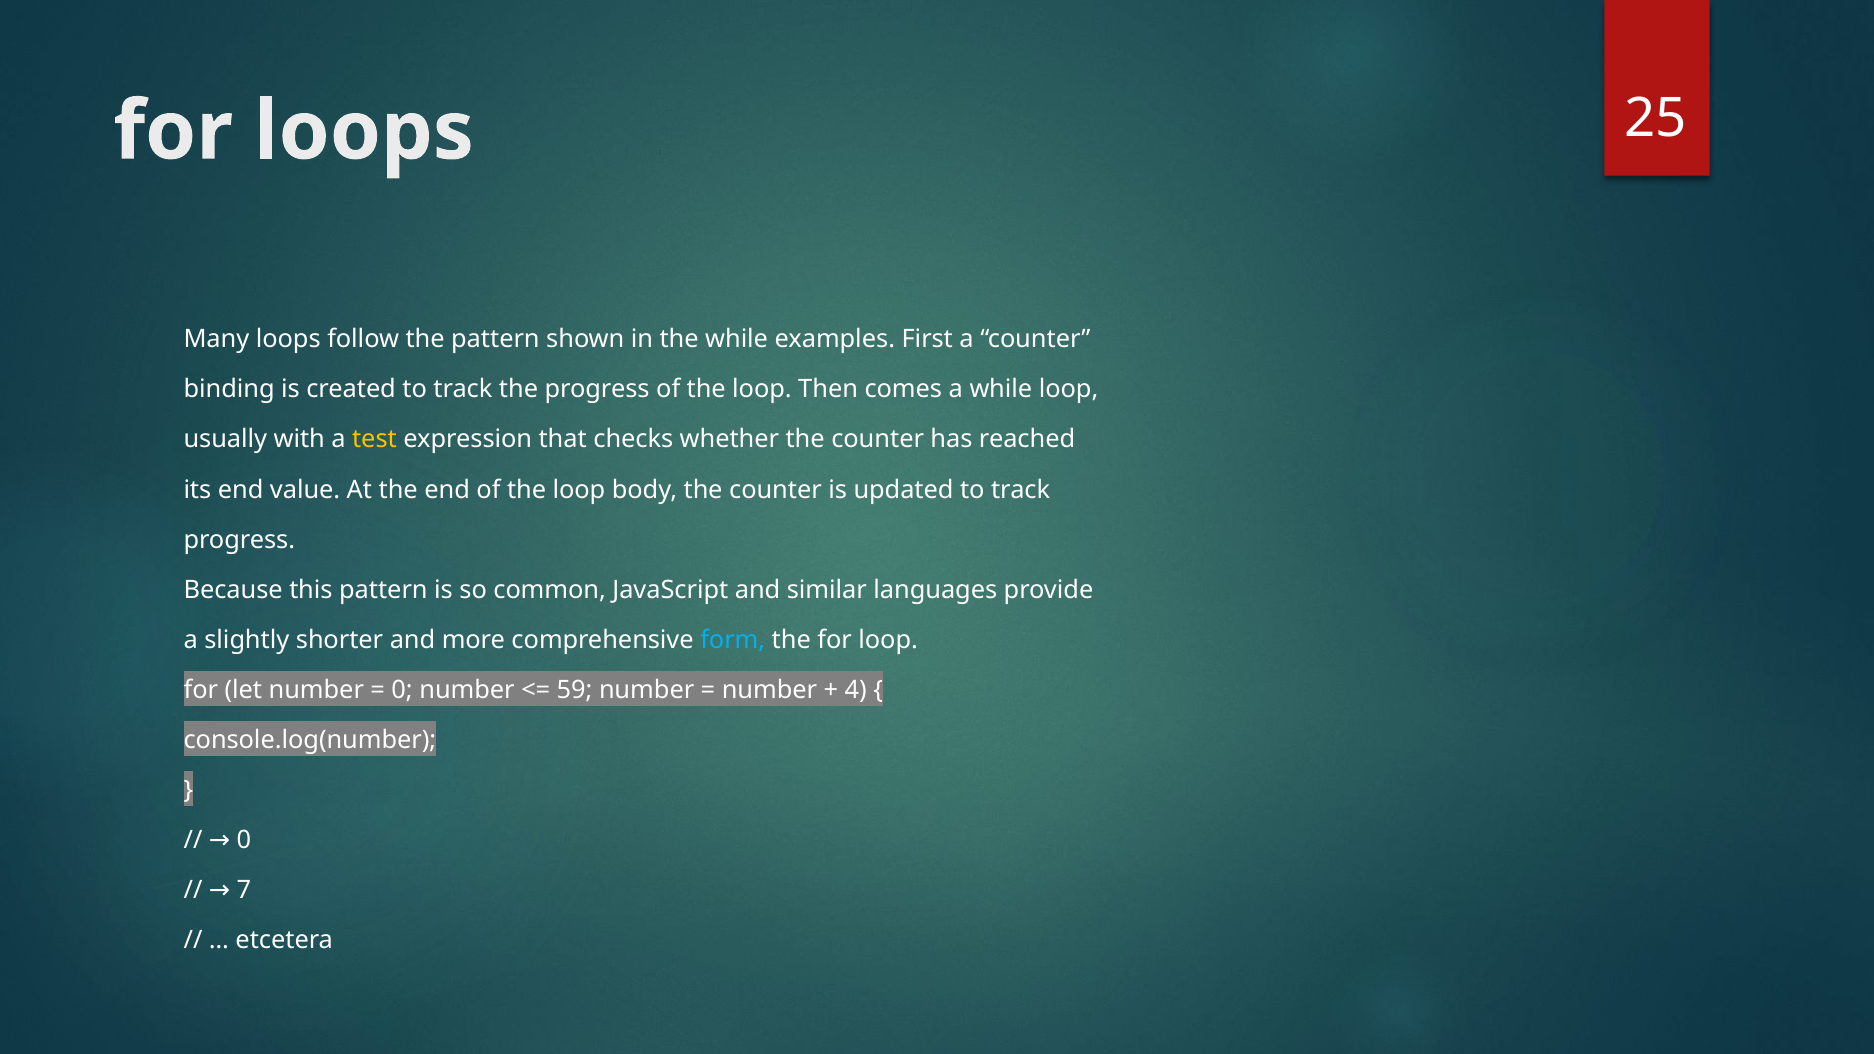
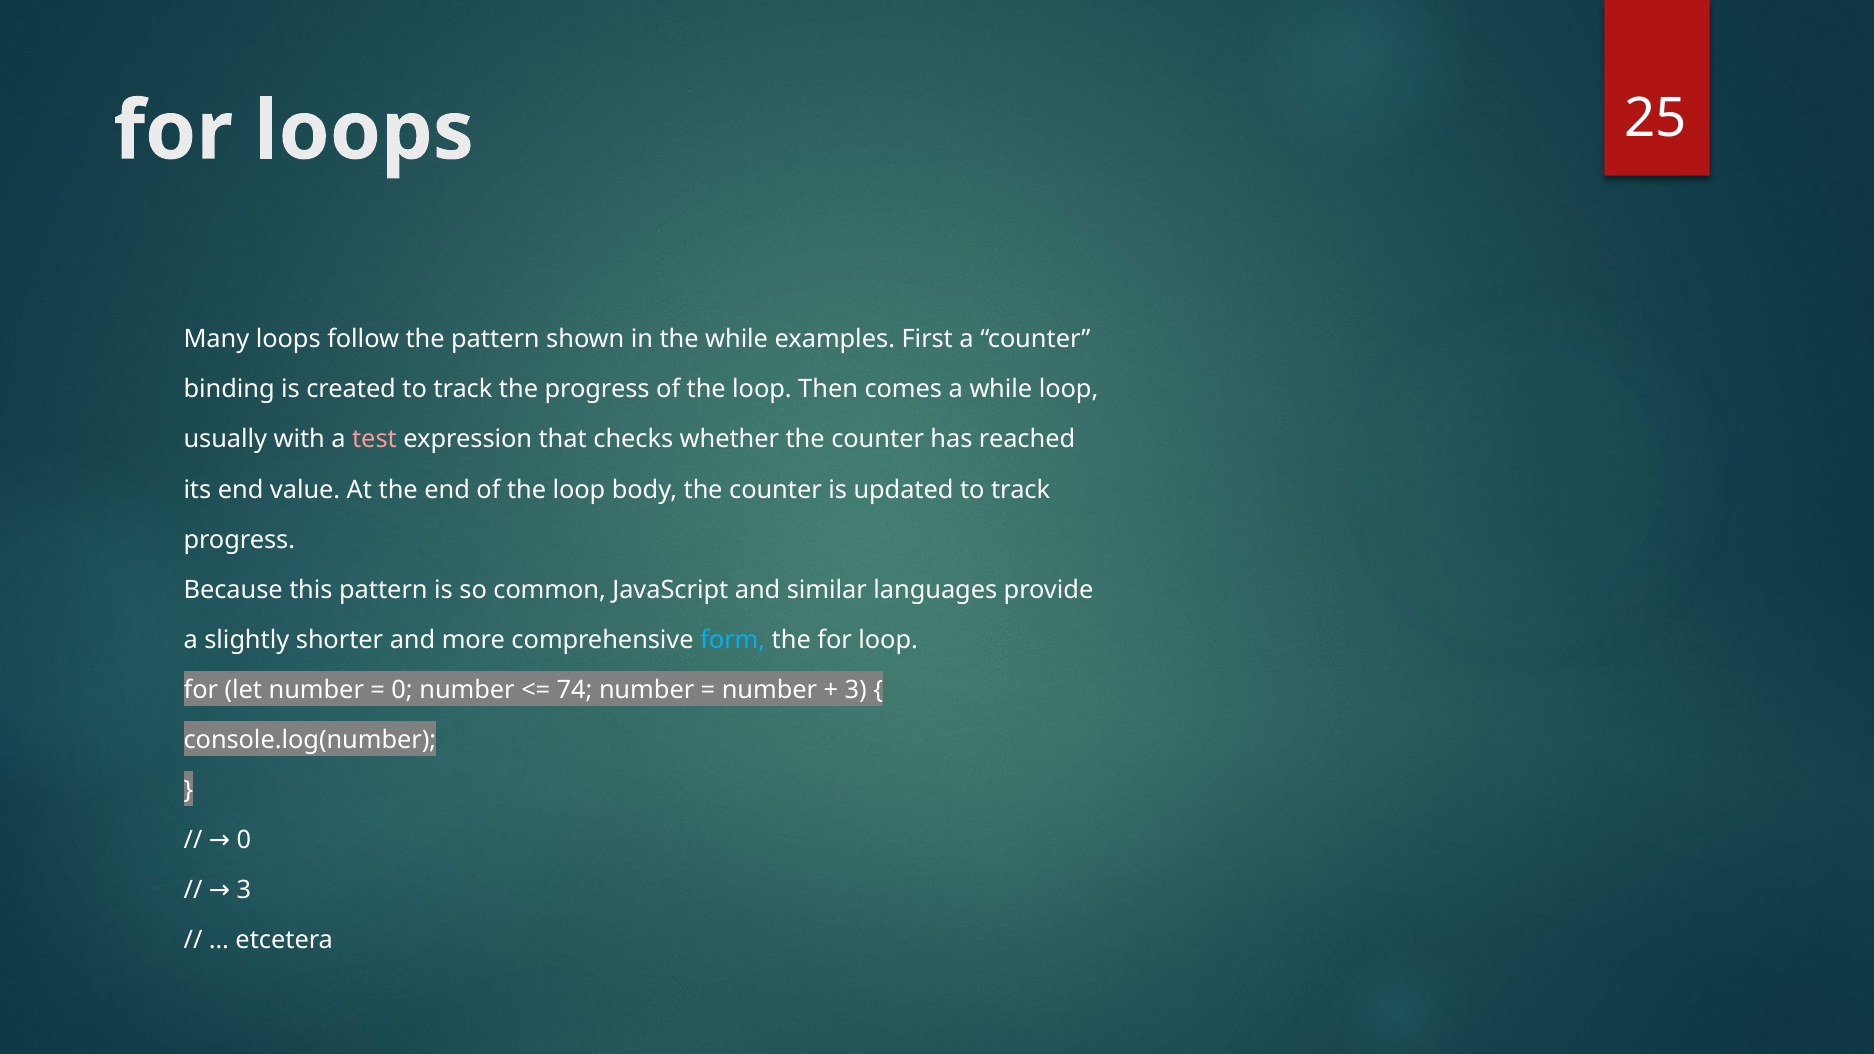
test colour: yellow -> pink (374, 440)
59: 59 -> 74 (575, 690)
4: 4 -> 3 (856, 690)
7: 7 -> 3 (244, 890)
